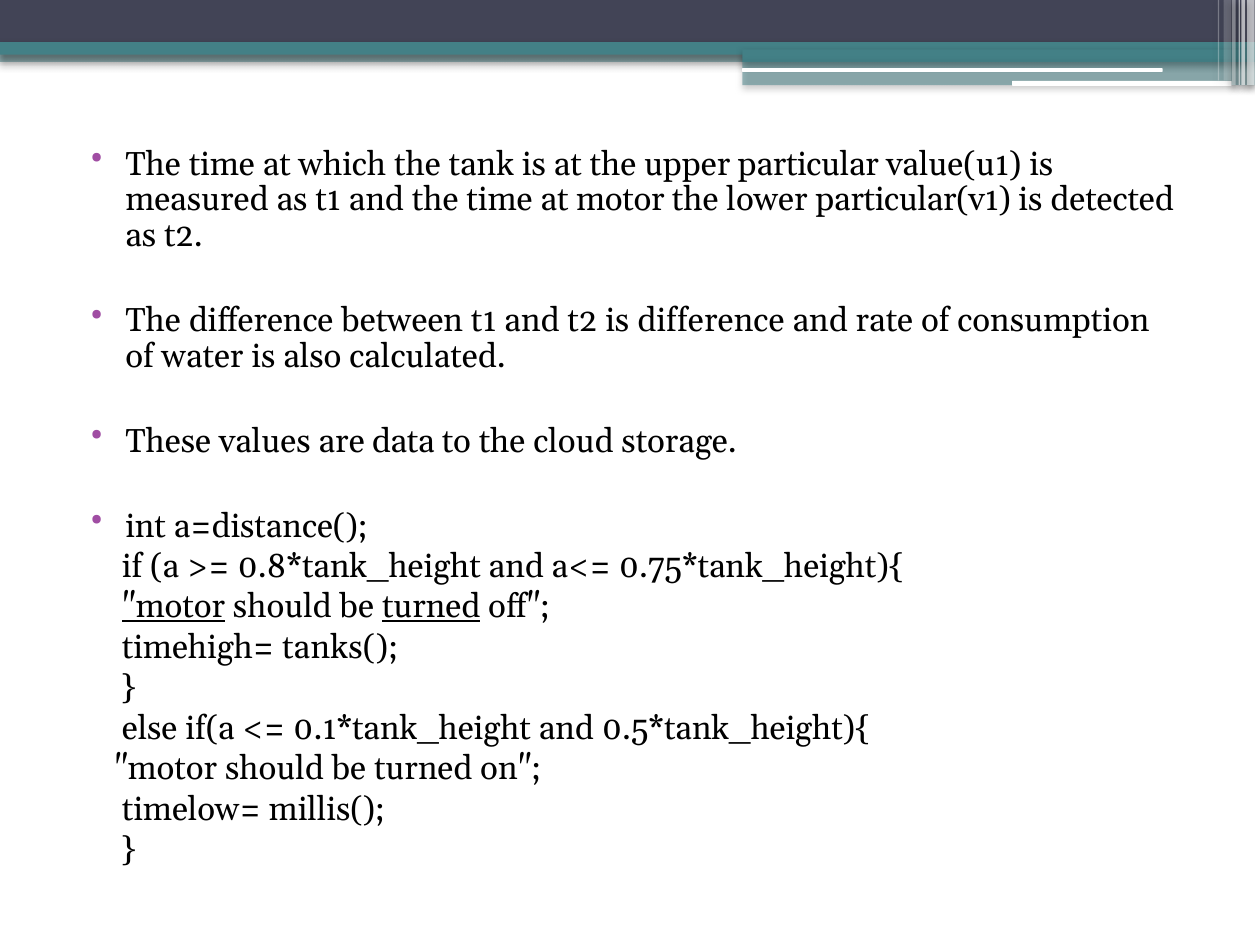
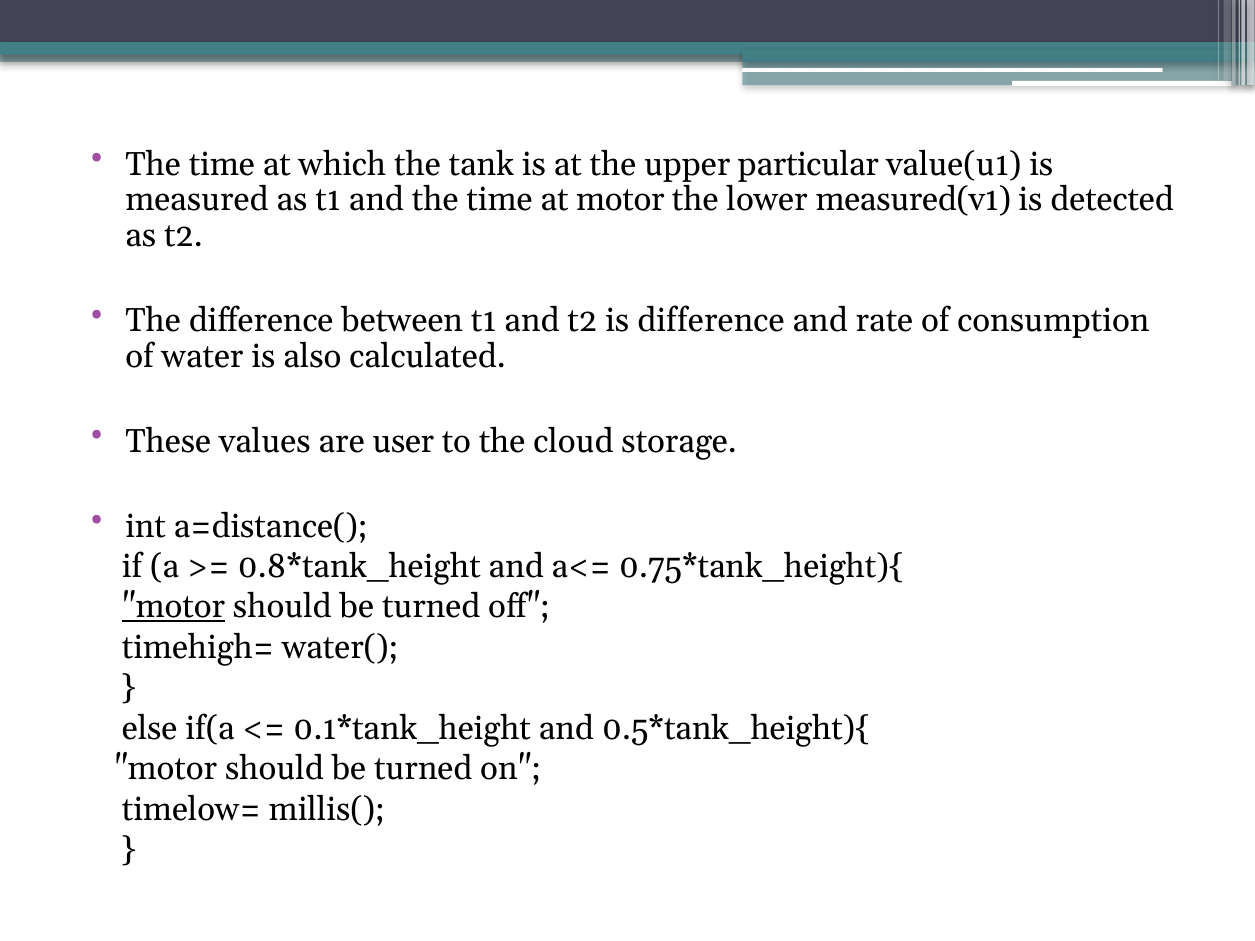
particular(v1: particular(v1 -> measured(v1 (913, 200)
data: data -> user (403, 441)
turned underline: present -> none (431, 607)
tanks(: tanks( -> water( (340, 648)
